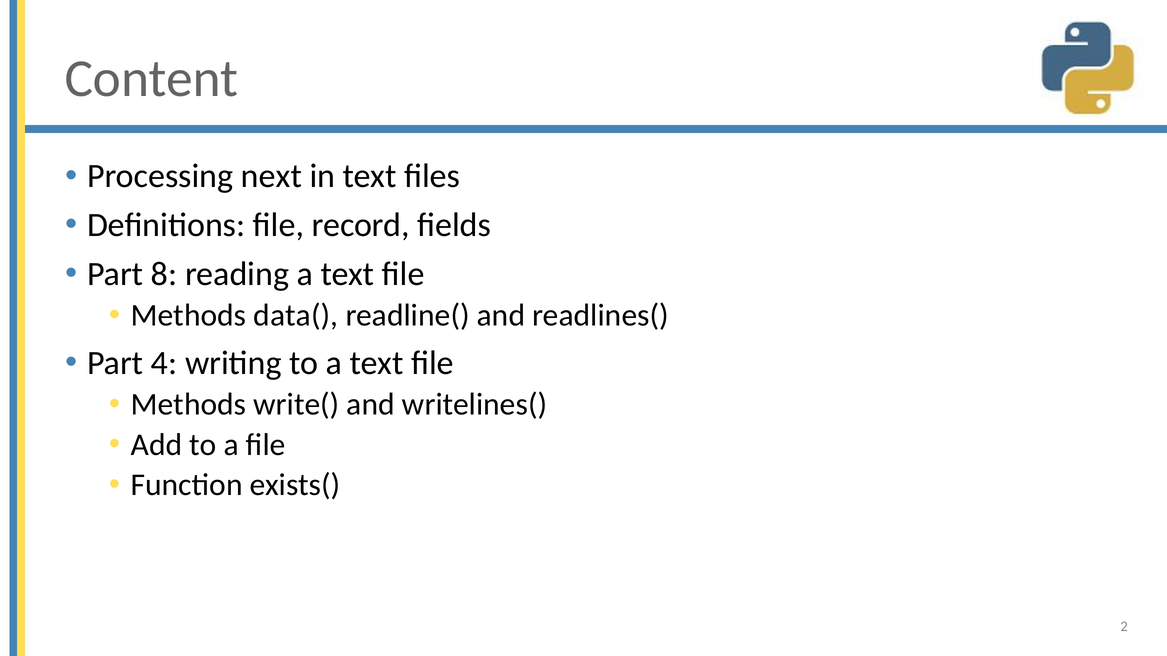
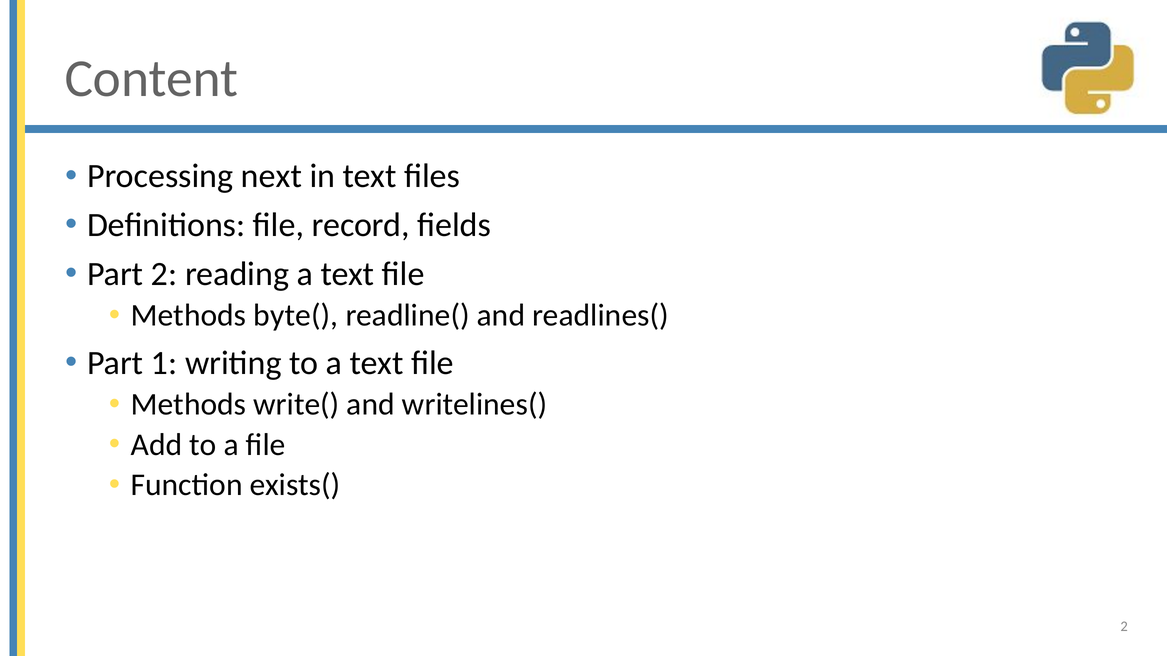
Part 8: 8 -> 2 (164, 274)
data(: data( -> byte( (296, 316)
4: 4 -> 1 (164, 363)
